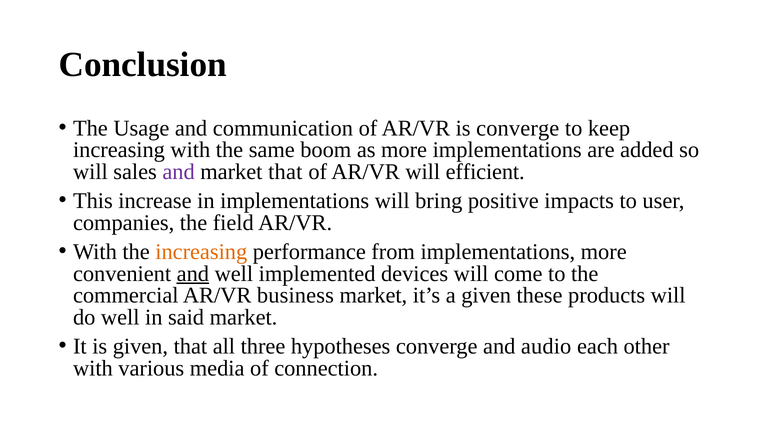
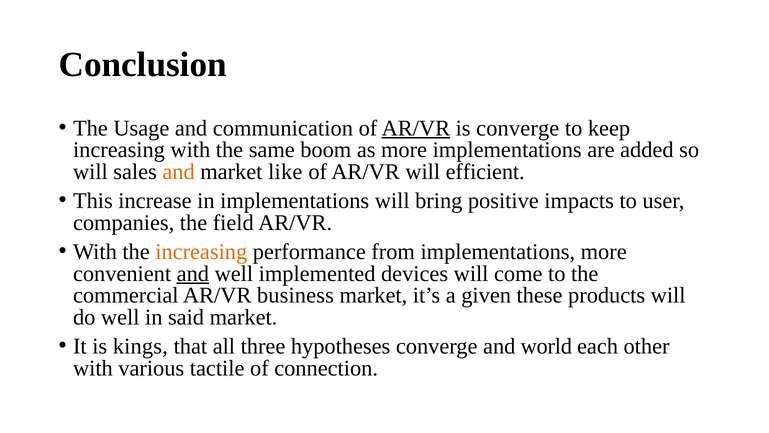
AR/VR underline: none -> present (416, 128)
and colour: purple -> orange (179, 172)
market that: that -> like (285, 172)
is given: given -> kings (140, 346)
audio: audio -> world (546, 346)
media: media -> tactile (217, 368)
